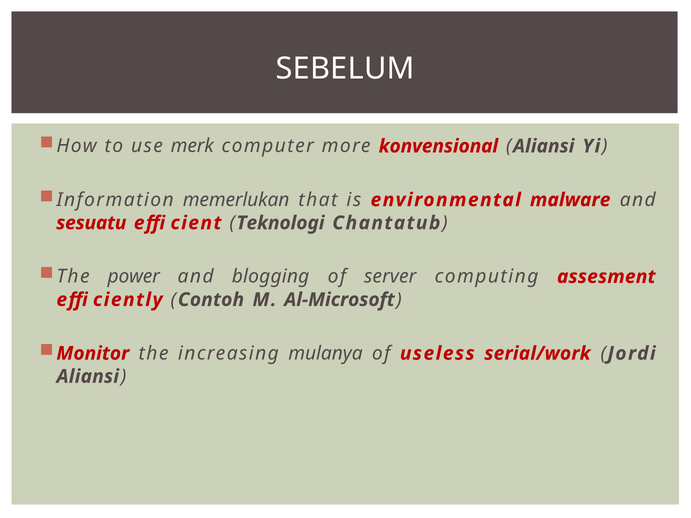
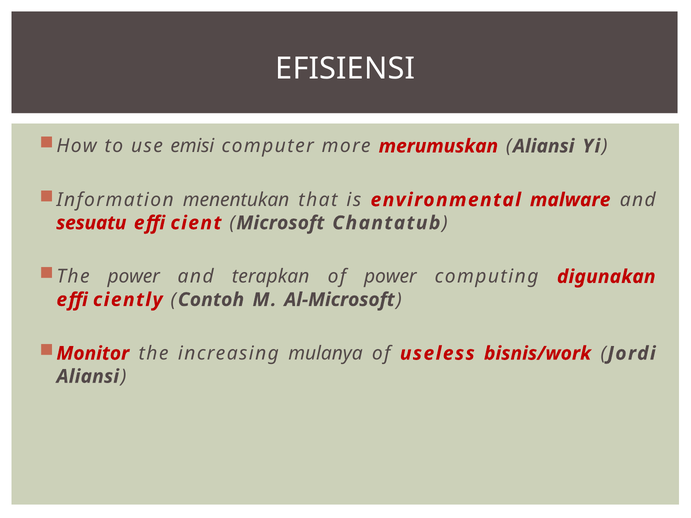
SEBELUM: SEBELUM -> EFISIENSI (345, 69)
merk: merk -> emisi (192, 146)
konvensional: konvensional -> merumuskan (438, 146)
memerlukan: memerlukan -> menentukan (236, 200)
Teknologi: Teknologi -> Microsoft (280, 223)
blogging: blogging -> terapkan (271, 277)
of server: server -> power (390, 277)
assesment: assesment -> digunakan (606, 277)
serial/work: serial/work -> bisnis/work (538, 354)
